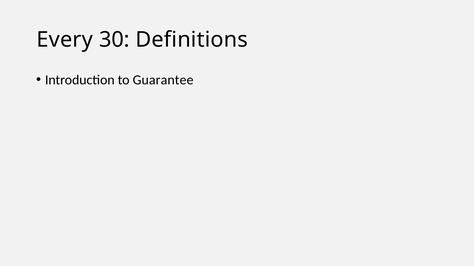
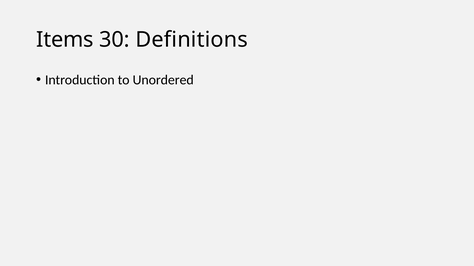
Every: Every -> Items (65, 40)
Guarantee: Guarantee -> Unordered (163, 80)
